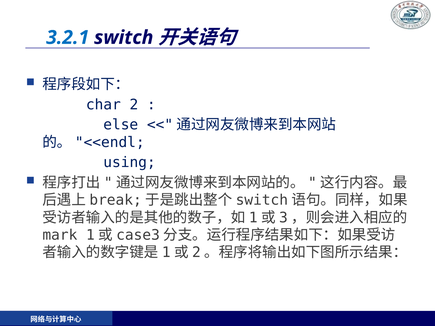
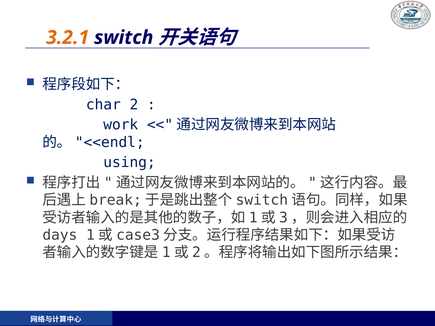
3.2.1 colour: blue -> orange (68, 38)
else: else -> work (121, 125)
mark: mark -> days (60, 235)
